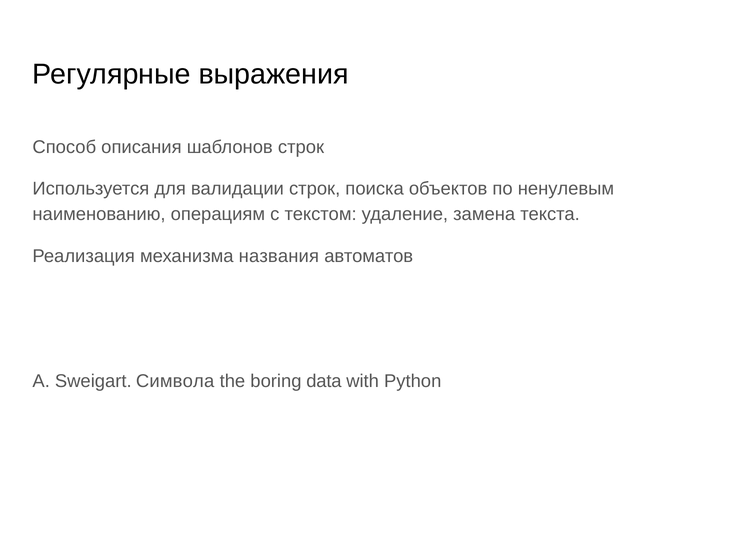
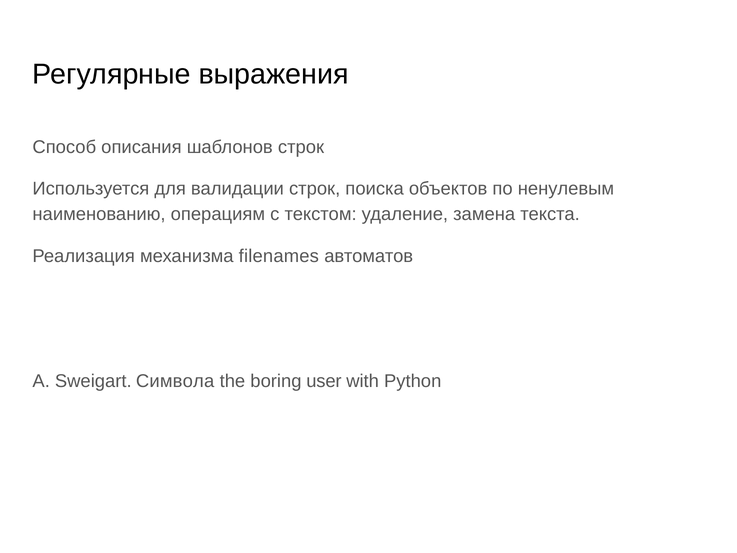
названия: названия -> filenames (279, 256)
data: data -> user (324, 381)
